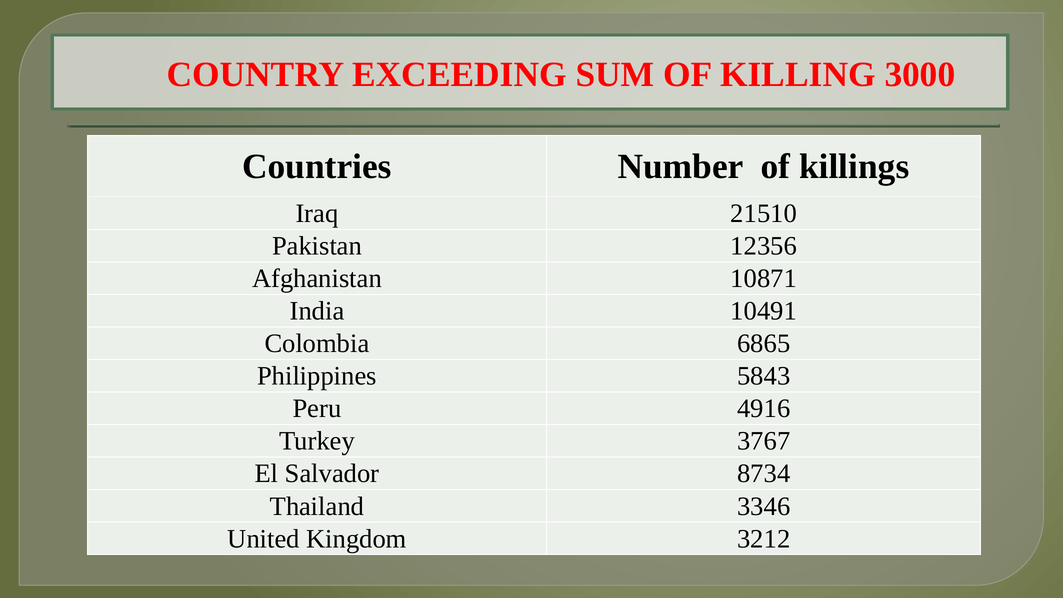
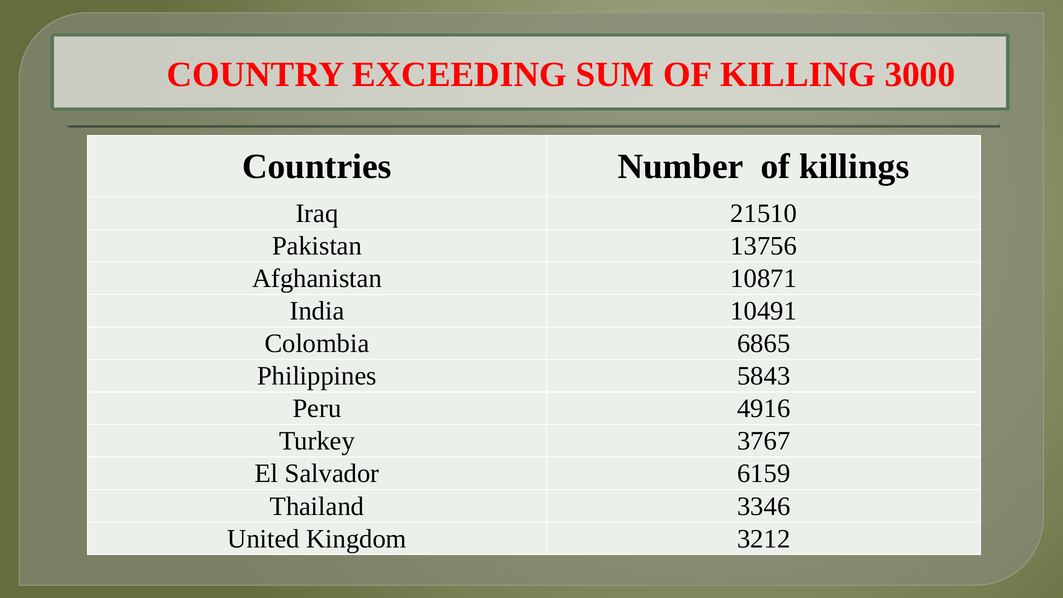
12356: 12356 -> 13756 (764, 246)
8734: 8734 -> 6159 (764, 474)
